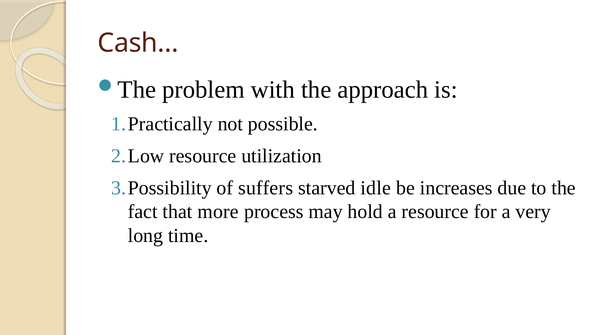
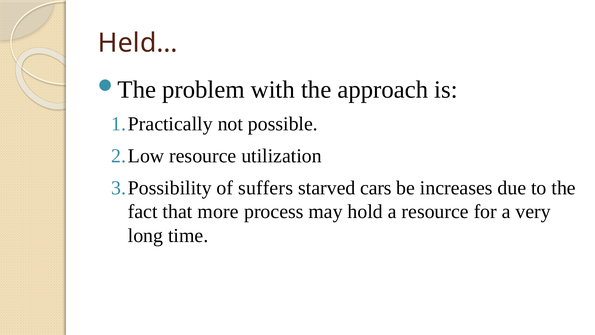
Cash…: Cash… -> Held… (138, 43)
idle: idle -> cars (376, 188)
